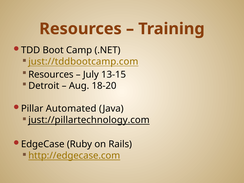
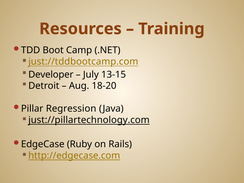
Resources: Resources -> Developer (51, 74)
Automated: Automated -> Regression (71, 109)
